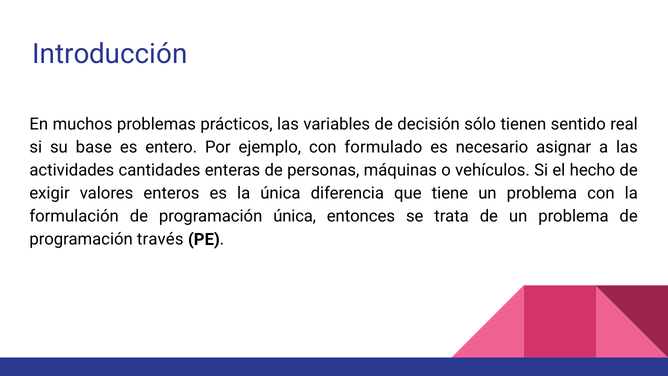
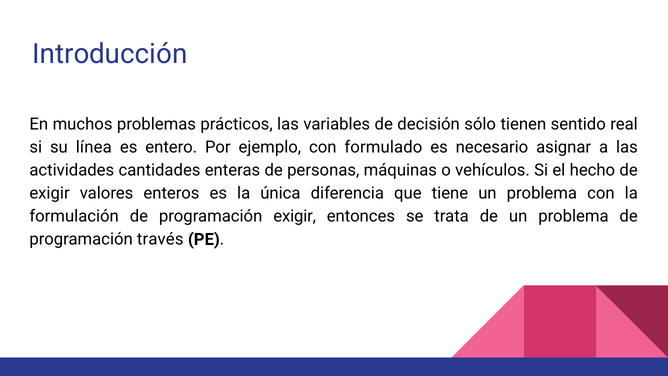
base: base -> línea (94, 147)
programación única: única -> exigir (295, 216)
